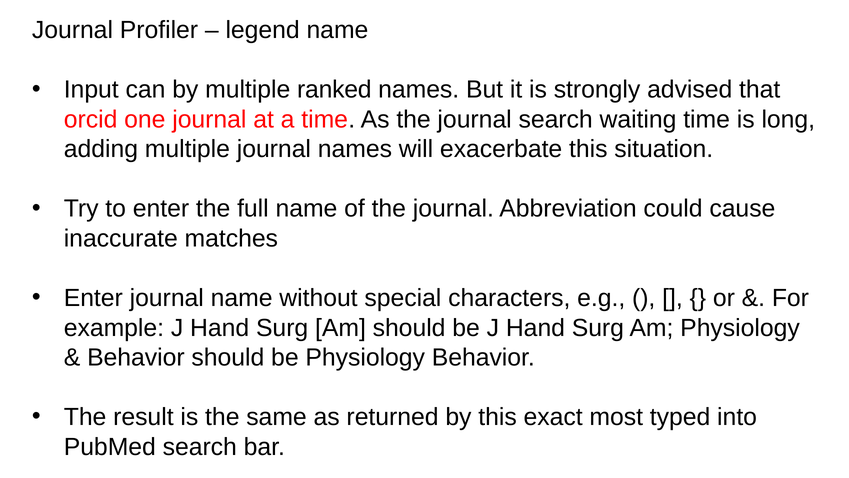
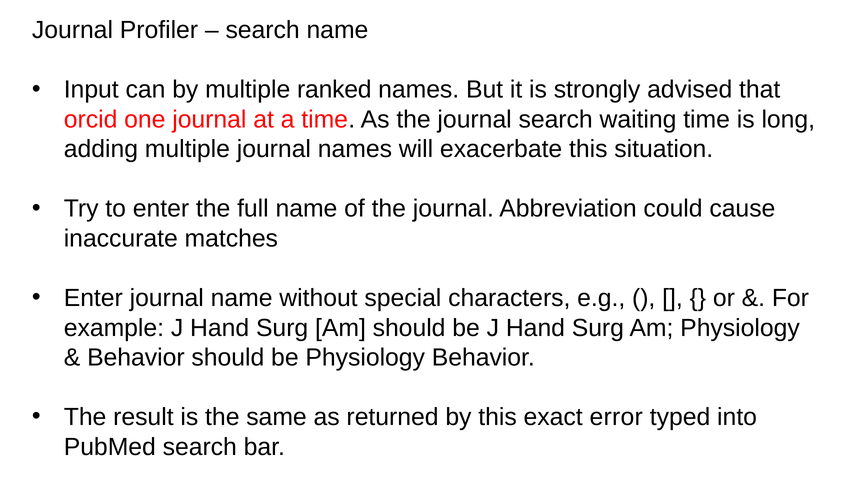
legend: legend -> search (263, 30)
most: most -> error (616, 417)
